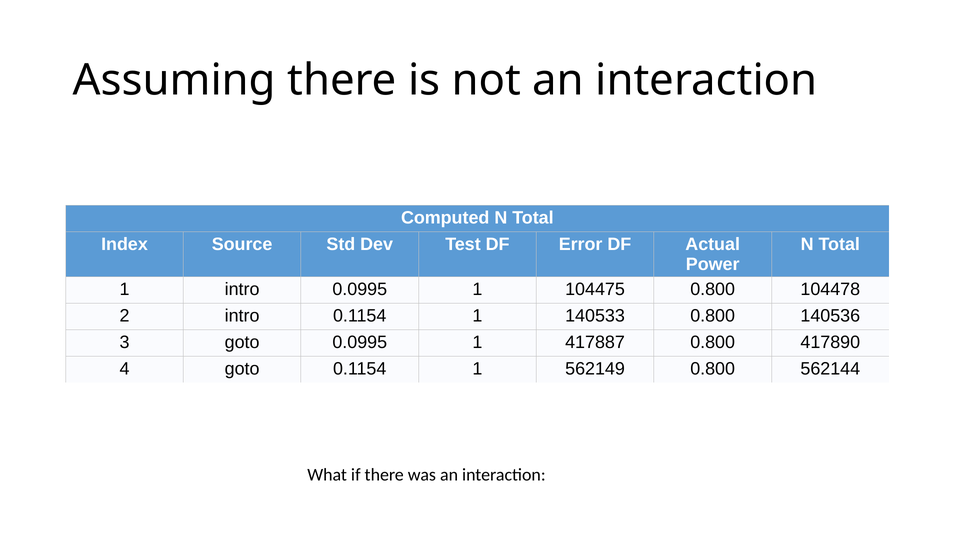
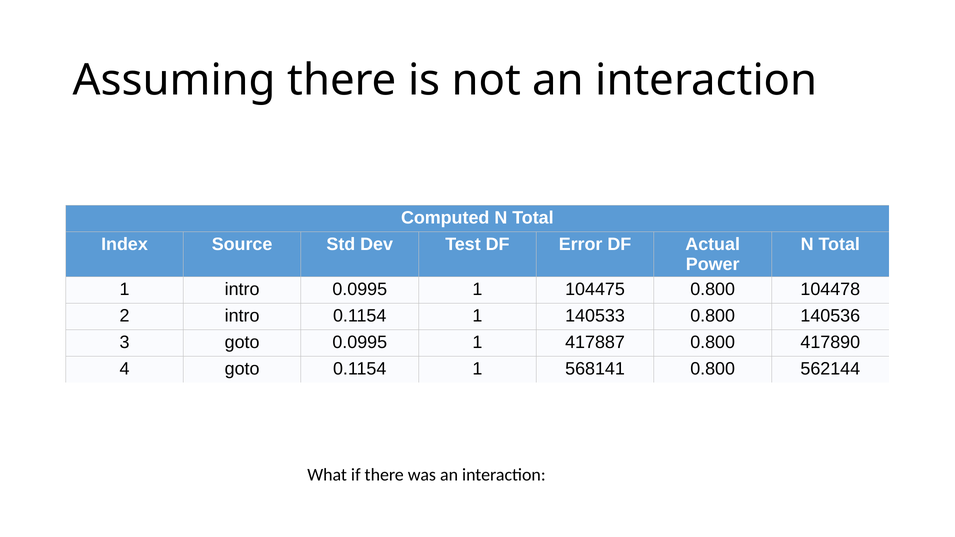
562149: 562149 -> 568141 (595, 369)
